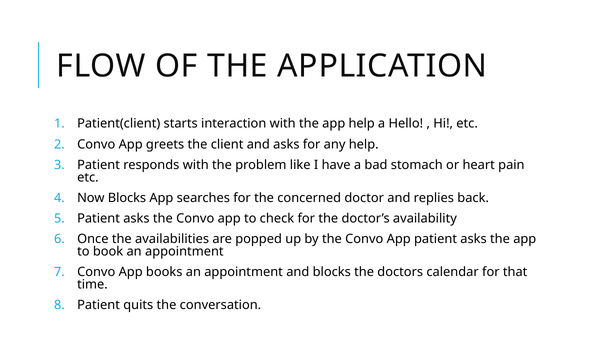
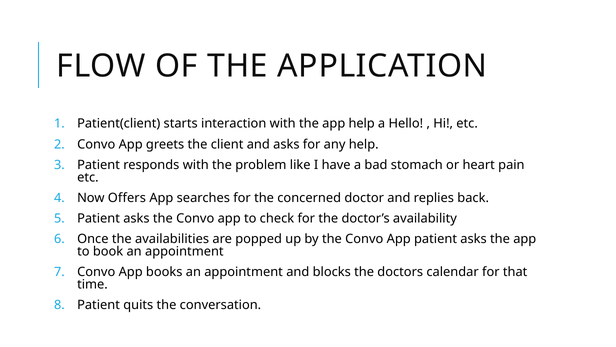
Now Blocks: Blocks -> Offers (127, 198)
